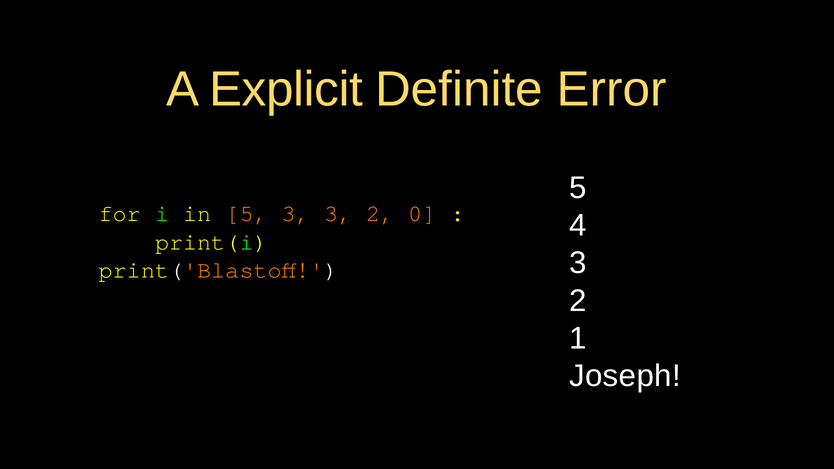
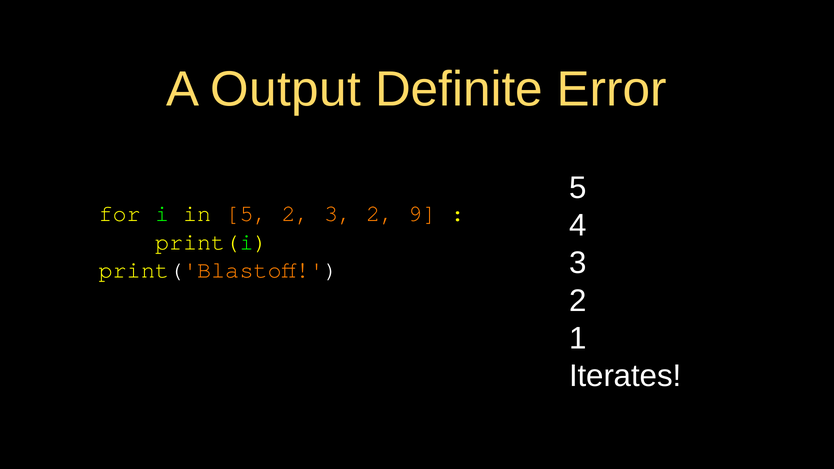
Explicit: Explicit -> Output (286, 90)
5 3: 3 -> 2 (296, 214)
0: 0 -> 9 (423, 214)
Joseph: Joseph -> Iterates (625, 376)
